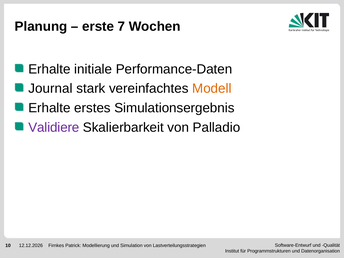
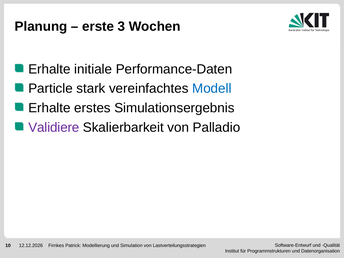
7: 7 -> 3 (121, 27)
Journal: Journal -> Particle (51, 89)
Modell colour: orange -> blue (212, 89)
